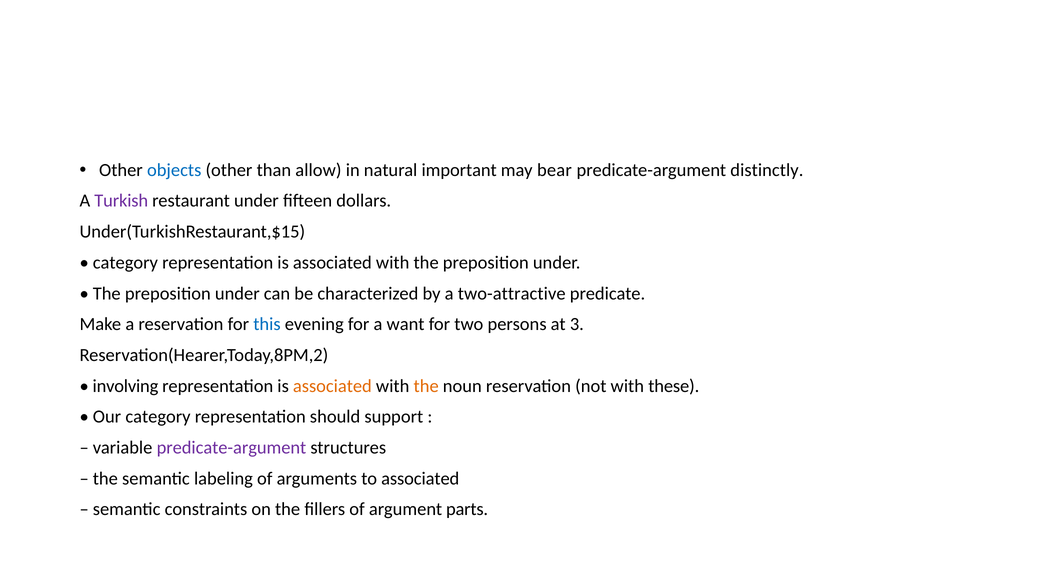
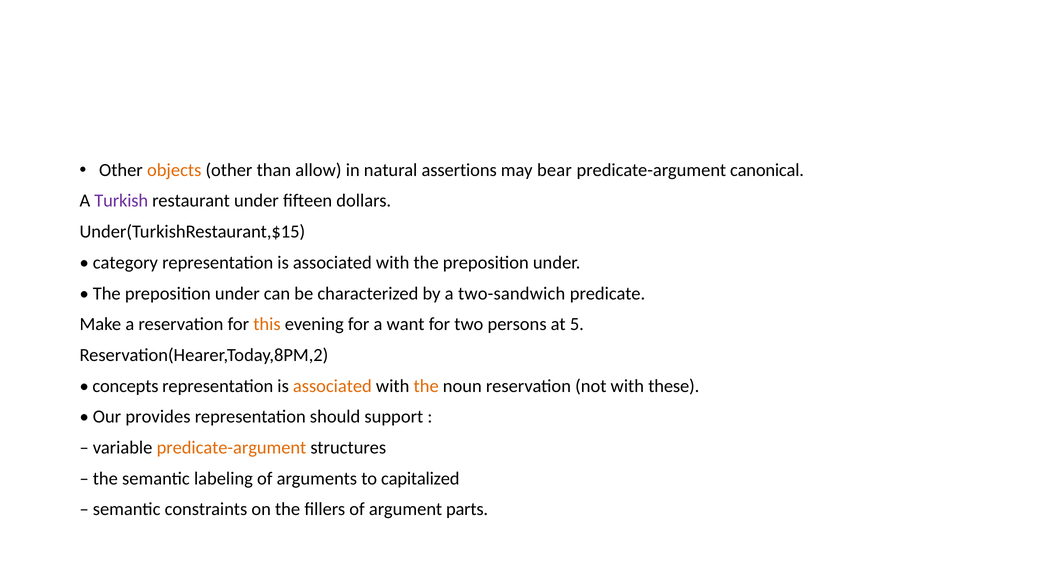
objects colour: blue -> orange (174, 170)
important: important -> assertions (459, 170)
distinctly: distinctly -> canonical (767, 170)
two-attractive: two-attractive -> two-sandwich (512, 293)
this colour: blue -> orange (267, 324)
3: 3 -> 5 (577, 324)
involving: involving -> concepts (125, 386)
Our category: category -> provides (158, 417)
predicate-argument colour: purple -> orange (231, 447)
to associated: associated -> capitalized (420, 478)
